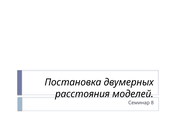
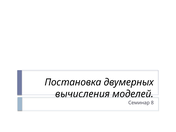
расстояния: расстояния -> вычисления (82, 94)
